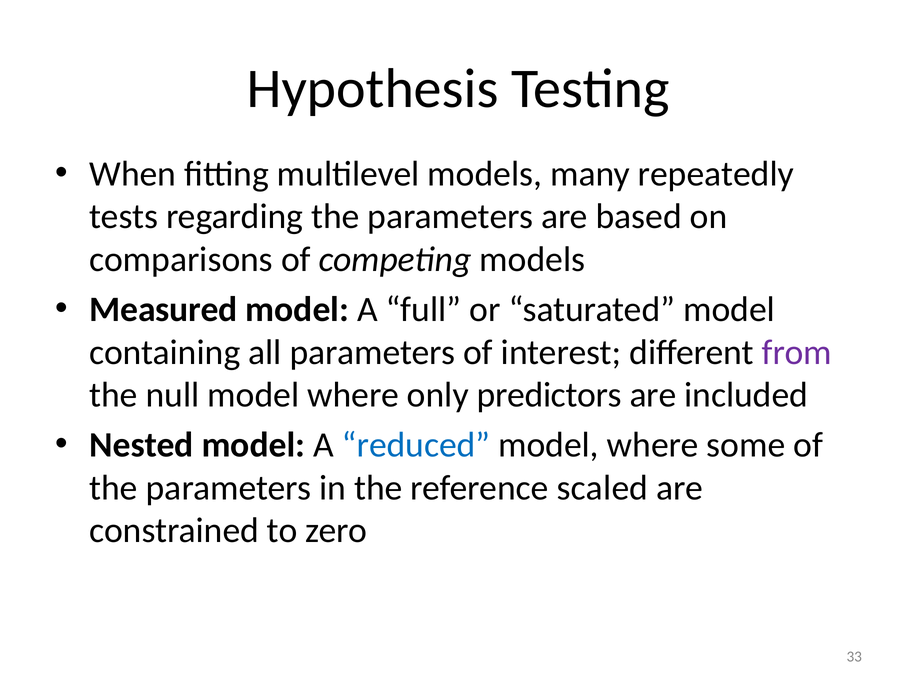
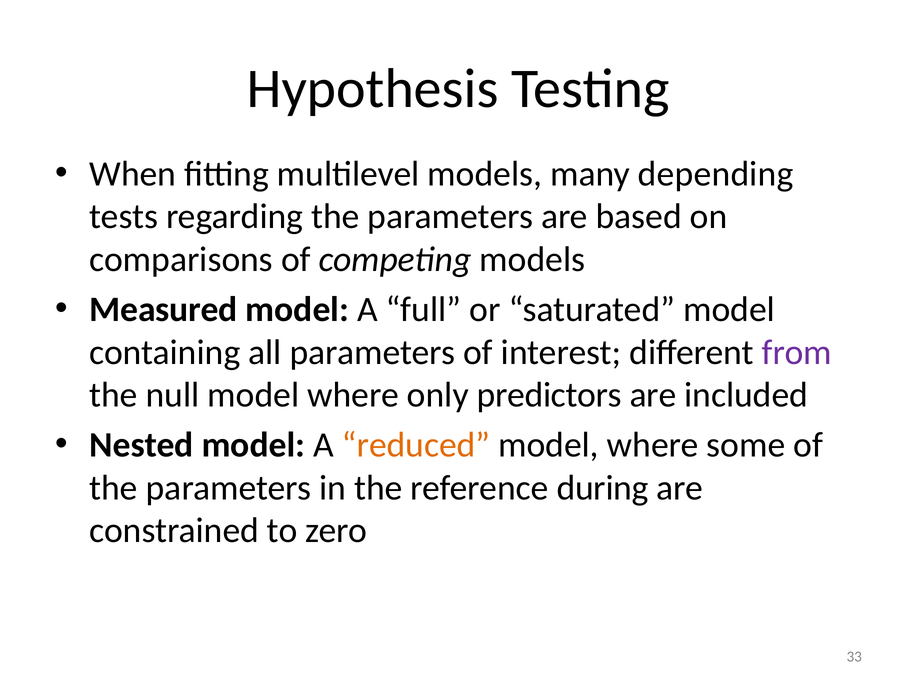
repeatedly: repeatedly -> depending (716, 174)
reduced colour: blue -> orange (416, 445)
scaled: scaled -> during (603, 488)
